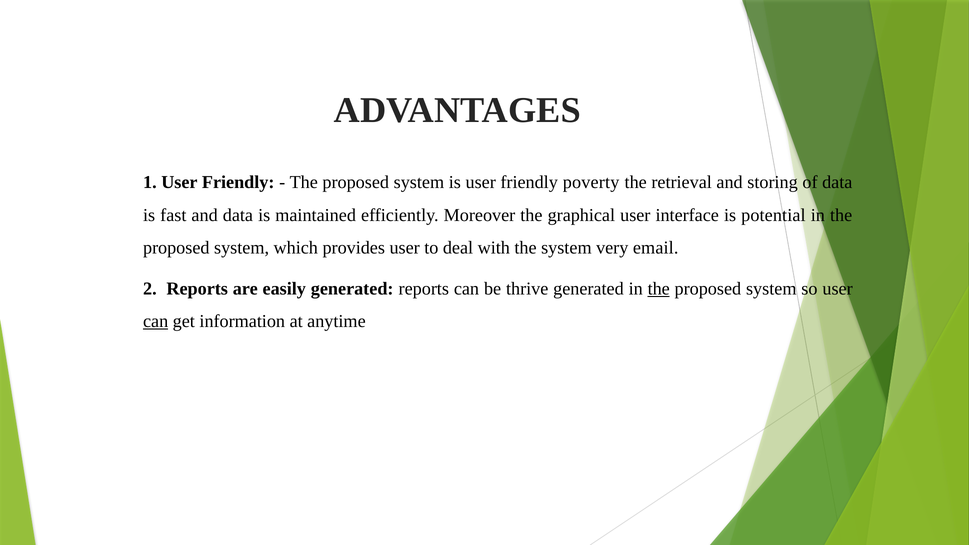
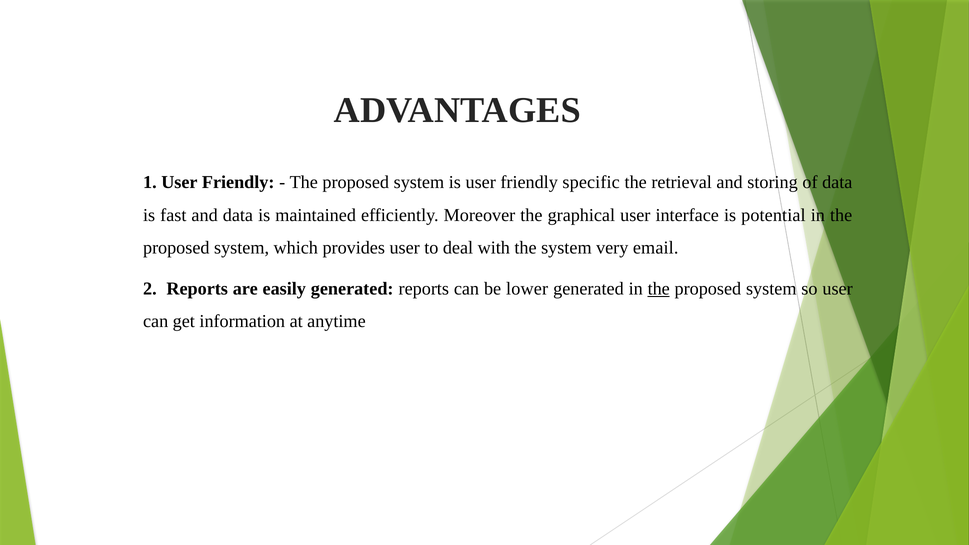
poverty: poverty -> specific (591, 182)
thrive: thrive -> lower (527, 289)
can underline: present -> none (156, 321)
